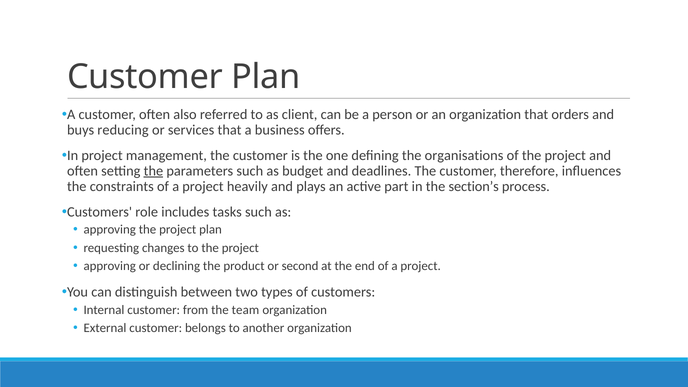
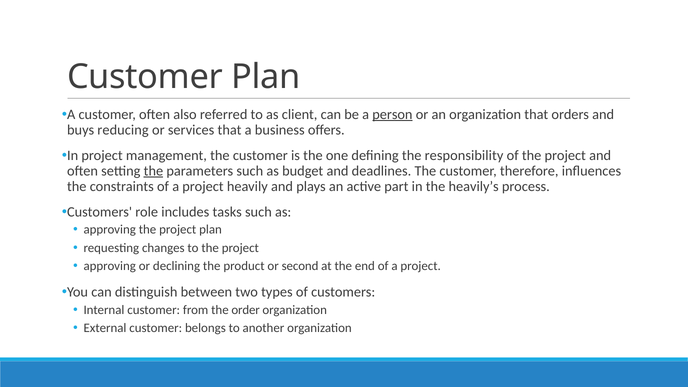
person underline: none -> present (392, 114)
organisations: organisations -> responsibility (464, 155)
section’s: section’s -> heavily’s (474, 186)
team: team -> order (246, 310)
